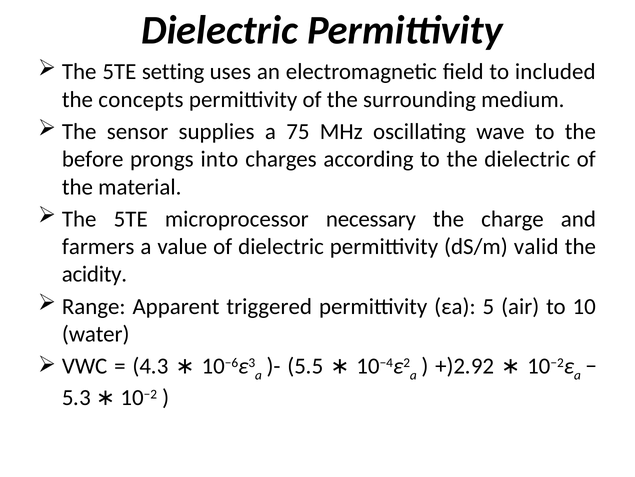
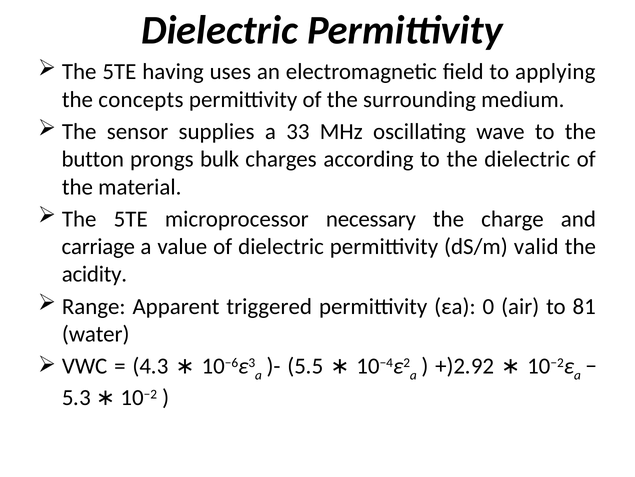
setting: setting -> having (173, 72)
included: included -> applying (555, 72)
75: 75 -> 33 (298, 132)
before: before -> button (93, 159)
into: into -> bulk (220, 159)
farmers: farmers -> carriage (98, 246)
5: 5 -> 0 (488, 306)
to 10: 10 -> 81 (584, 306)
